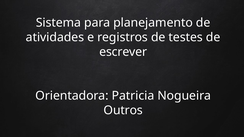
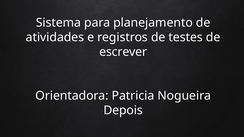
Outros: Outros -> Depois (123, 111)
